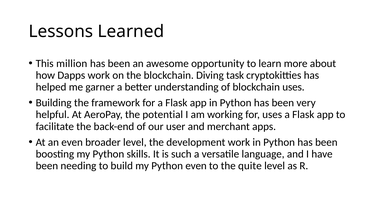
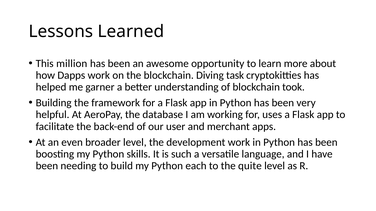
blockchain uses: uses -> took (293, 87)
potential: potential -> database (163, 115)
Python even: even -> each (196, 166)
